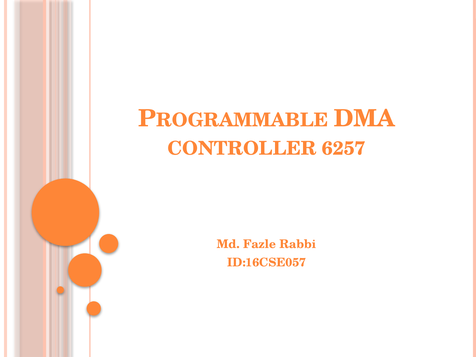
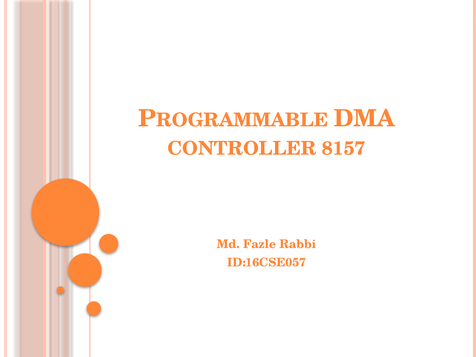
6257: 6257 -> 8157 (344, 149)
